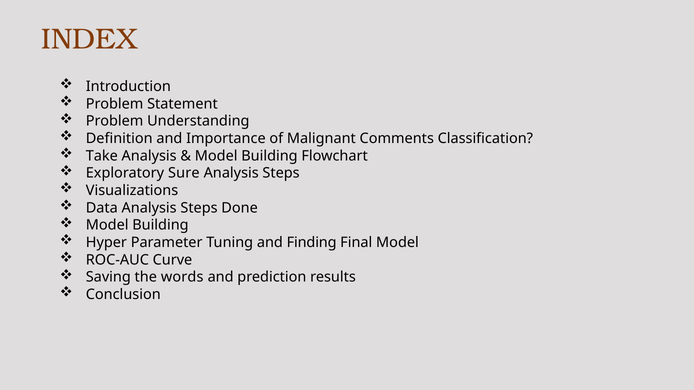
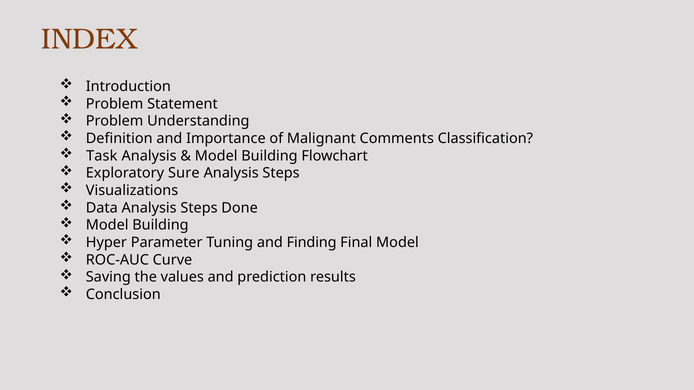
Take: Take -> Task (102, 156)
words: words -> values (182, 277)
